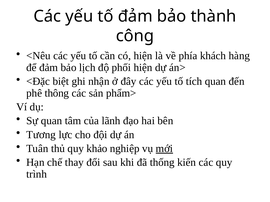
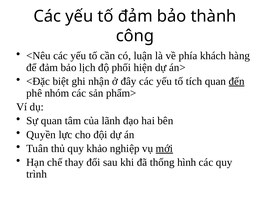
có hiện: hiện -> luận (143, 56)
đến underline: none -> present (237, 82)
thông: thông -> nhóm (57, 93)
Tương: Tương -> Quyền (41, 135)
kiến: kiến -> hình (187, 163)
